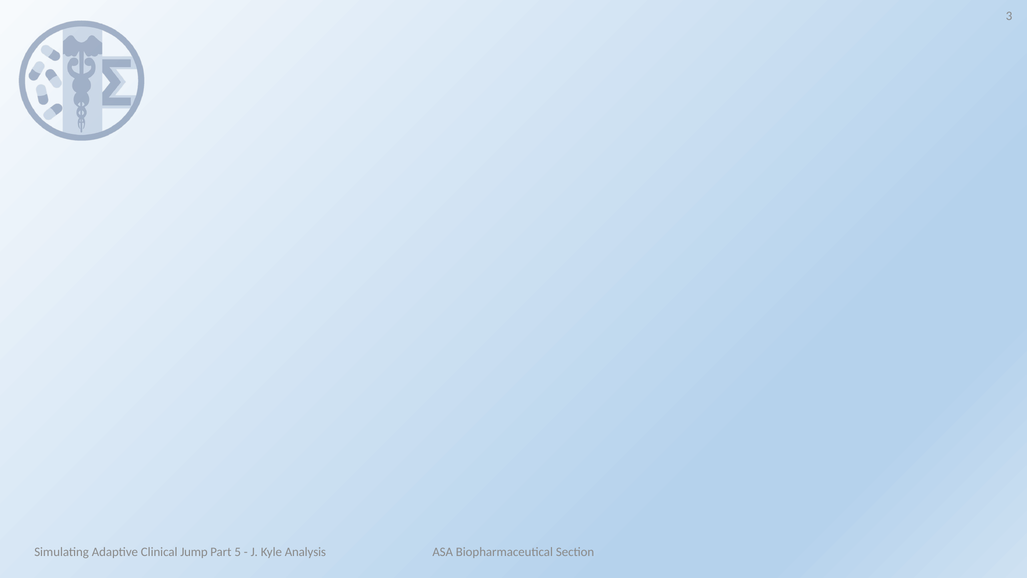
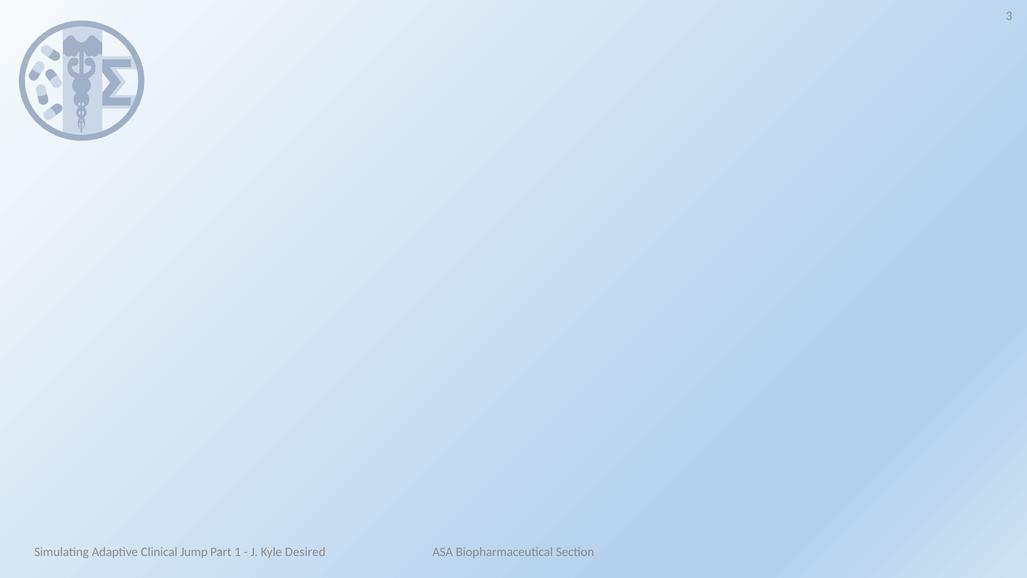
5: 5 -> 1 (238, 552)
Analysis: Analysis -> Desired (305, 552)
